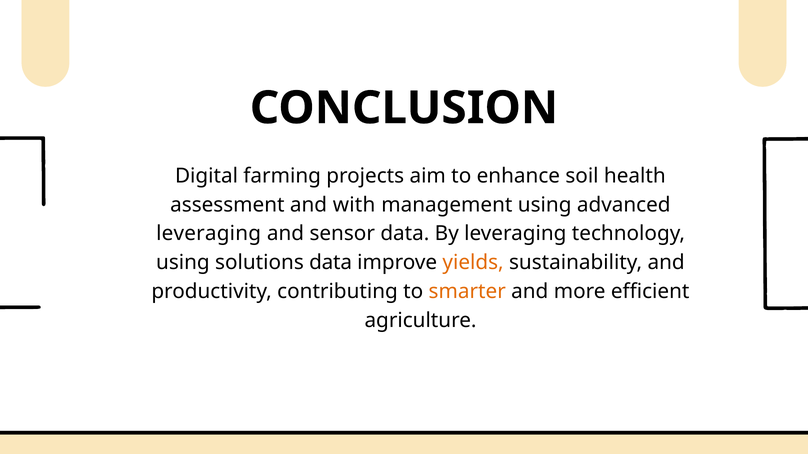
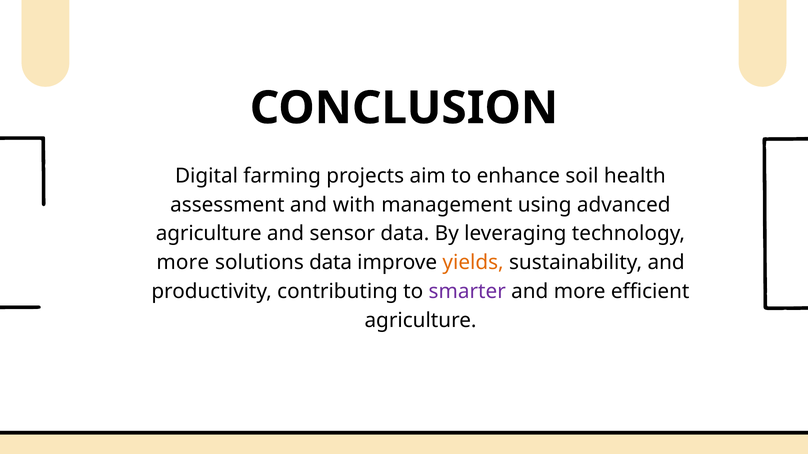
leveraging: leveraging -> agriculture (209, 234)
using: using -> more (183, 263)
smarter colour: orange -> purple (467, 292)
